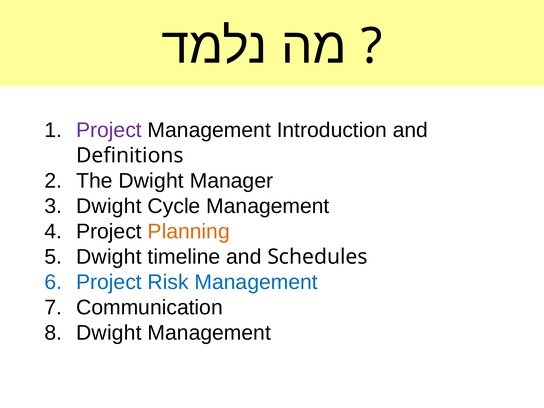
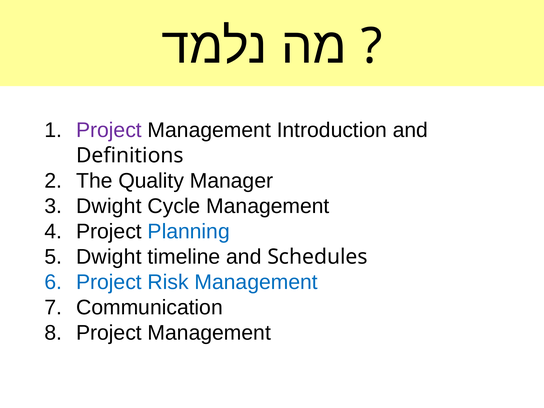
The Dwight: Dwight -> Quality (151, 181)
Planning colour: orange -> blue (189, 231)
Dwight: Dwight -> Project (109, 333)
